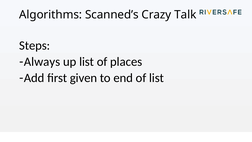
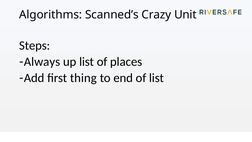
Talk: Talk -> Unit (185, 15)
given: given -> thing (83, 78)
